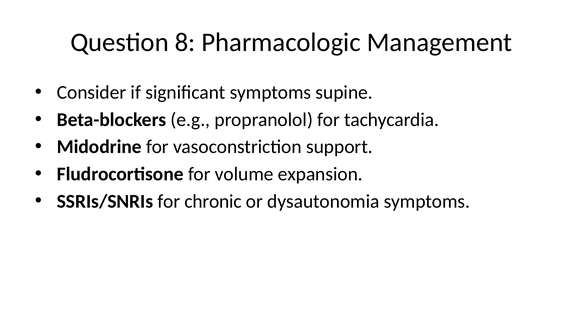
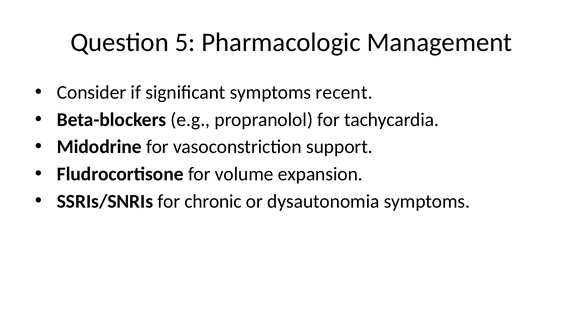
8: 8 -> 5 (185, 42)
supine: supine -> recent (344, 92)
